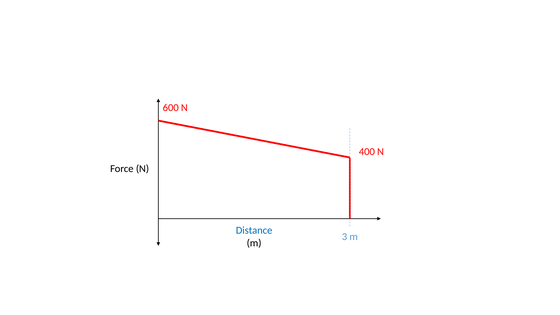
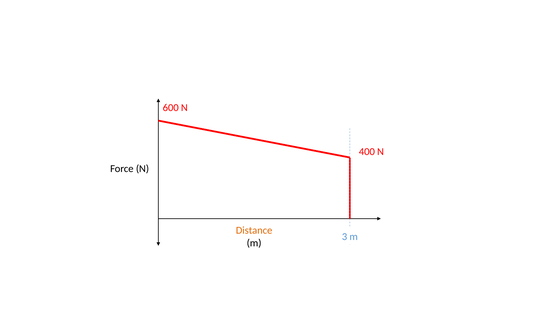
Distance colour: blue -> orange (254, 230)
